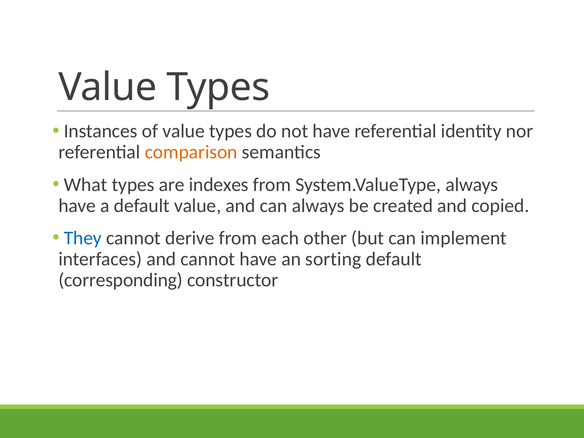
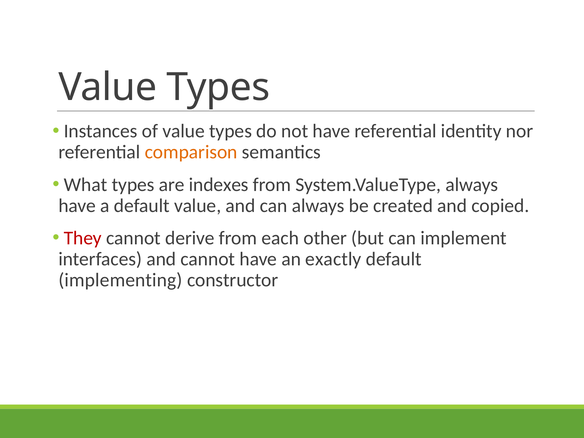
They colour: blue -> red (83, 238)
sorting: sorting -> exactly (333, 259)
corresponding: corresponding -> implementing (120, 280)
